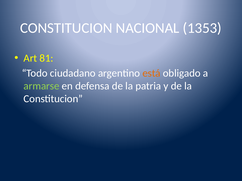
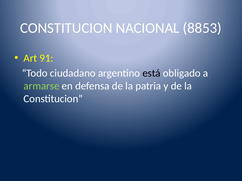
1353: 1353 -> 8853 (202, 28)
81: 81 -> 91 (46, 58)
está colour: orange -> black (151, 73)
